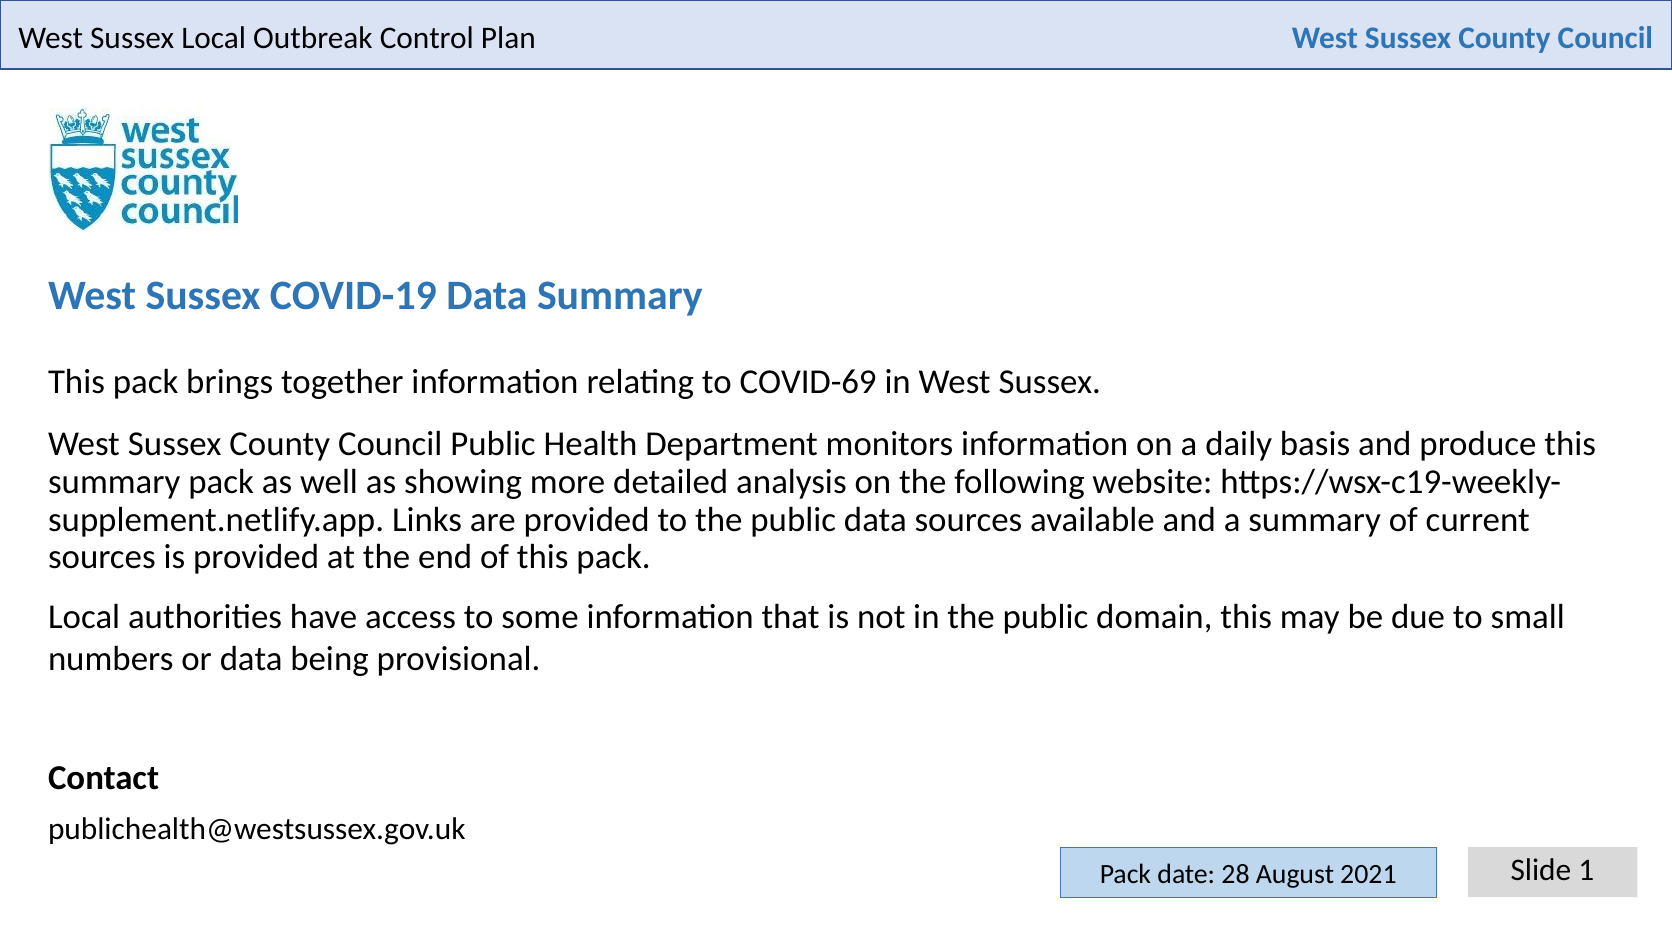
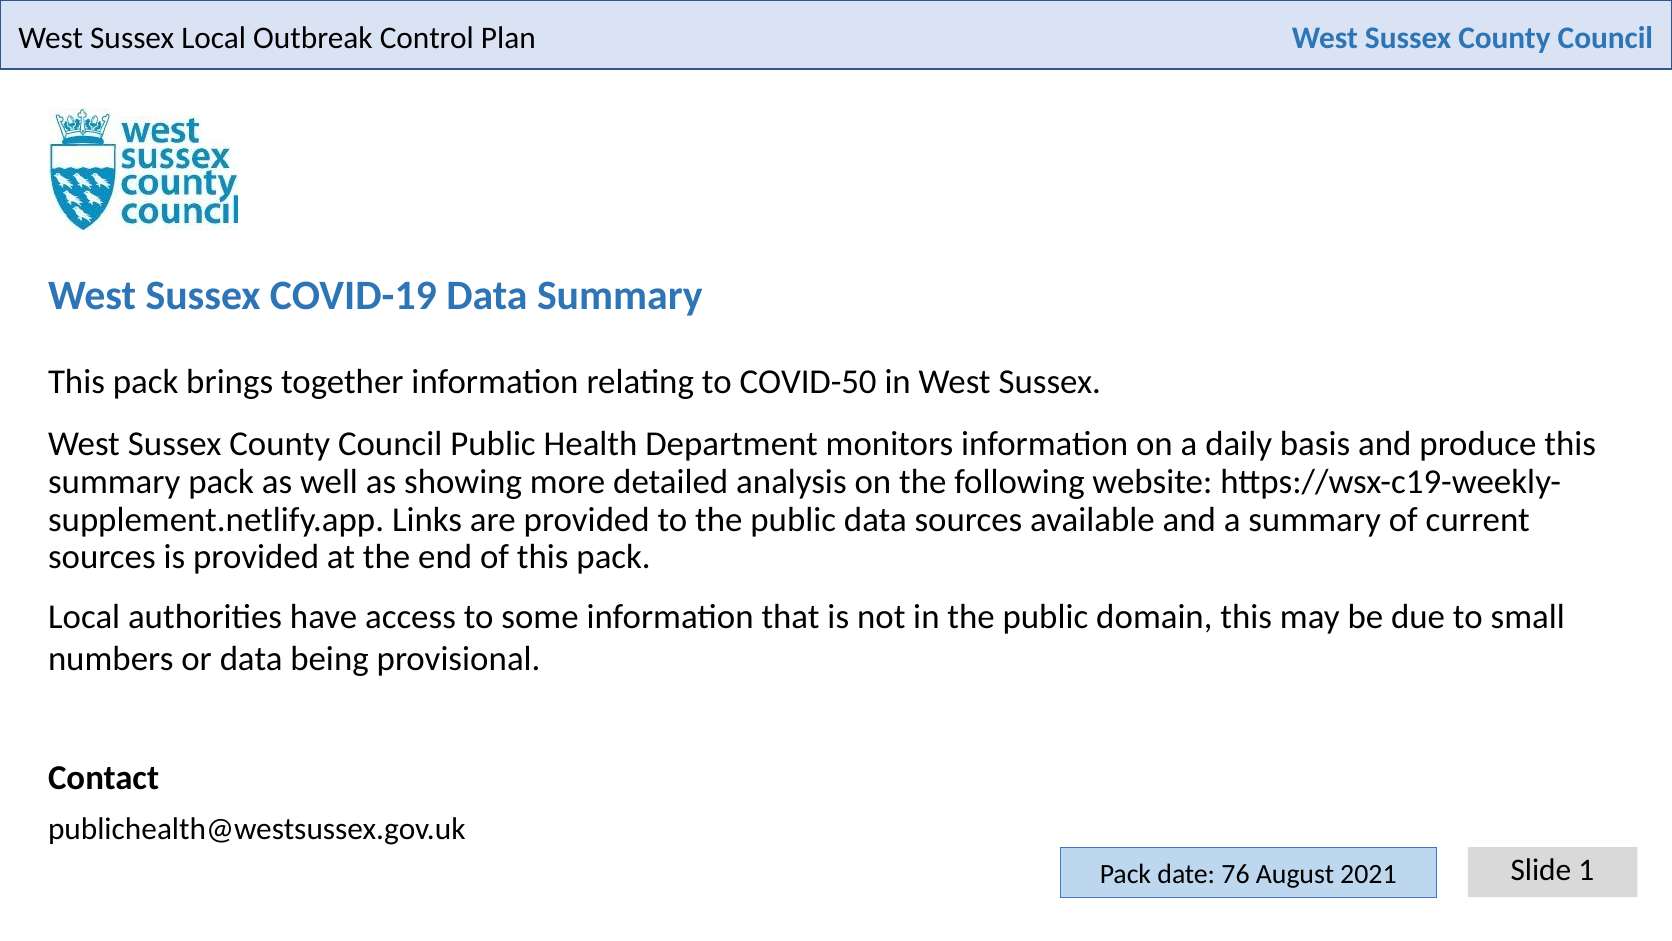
COVID-69: COVID-69 -> COVID-50 (808, 382)
28: 28 -> 76 (1236, 874)
